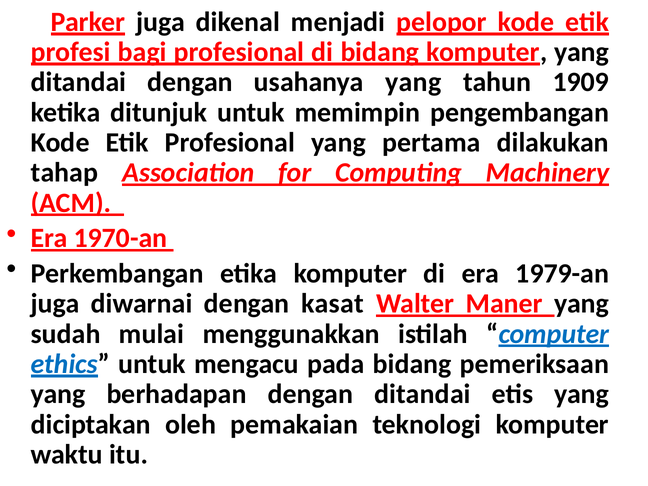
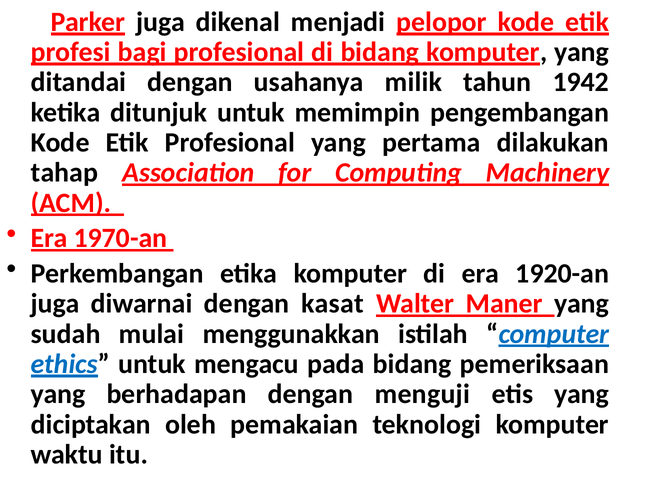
usahanya yang: yang -> milik (413, 82)
1909: 1909 -> 1942 (581, 82)
1979-an: 1979-an -> 1920-an (562, 274)
dengan ditandai: ditandai -> menguji (422, 394)
